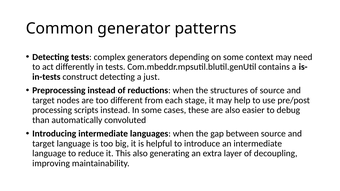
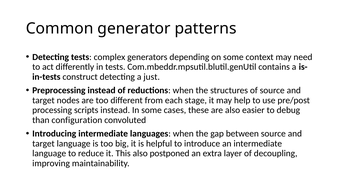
automatically: automatically -> configuration (77, 120)
generating: generating -> postponed (170, 154)
